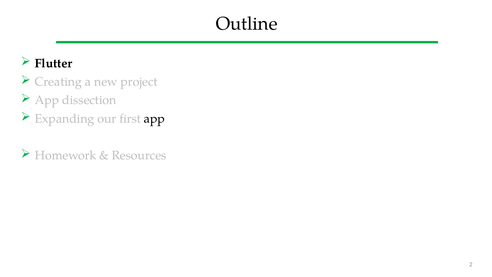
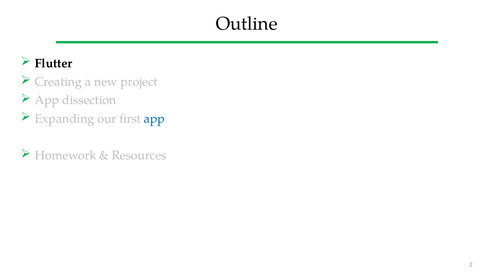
app colour: black -> blue (154, 119)
